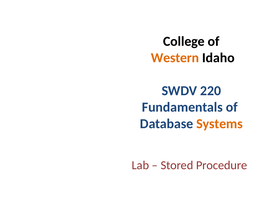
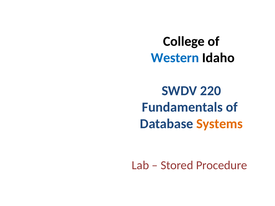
Western colour: orange -> blue (175, 58)
